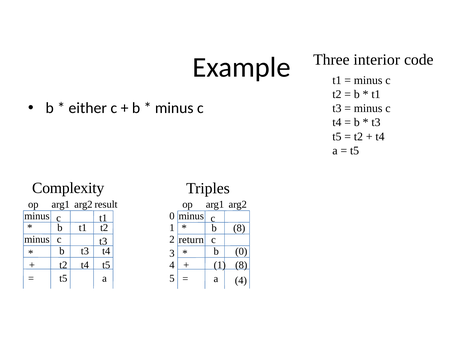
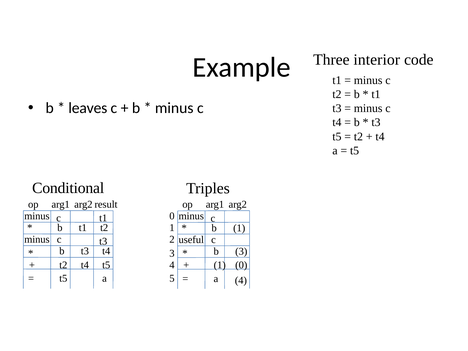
either: either -> leaves (88, 108)
Complexity: Complexity -> Conditional (68, 188)
b 8: 8 -> 1 (239, 228)
return: return -> useful (191, 240)
b 0: 0 -> 3 (241, 251)
1 8: 8 -> 0 (241, 265)
